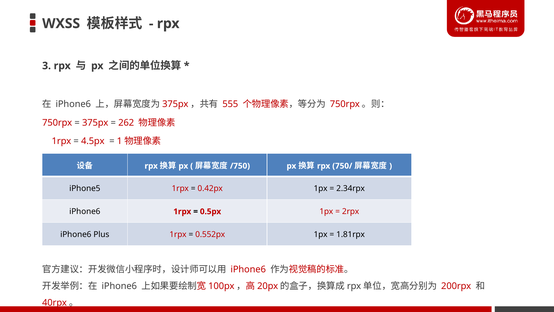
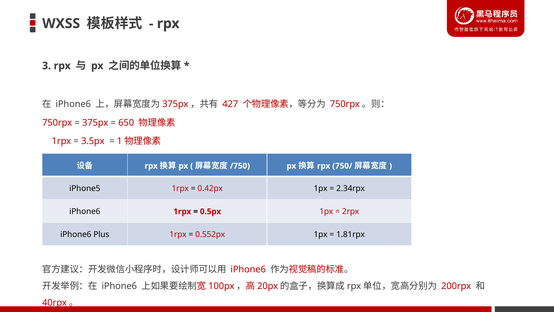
555: 555 -> 427 (230, 104)
262: 262 -> 650 (126, 123)
4.5px: 4.5px -> 3.5px (93, 141)
